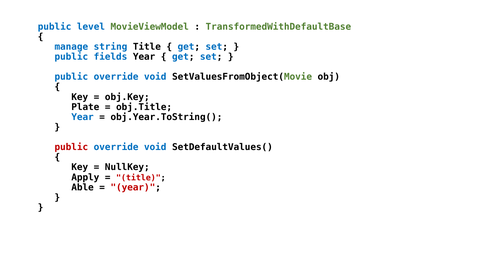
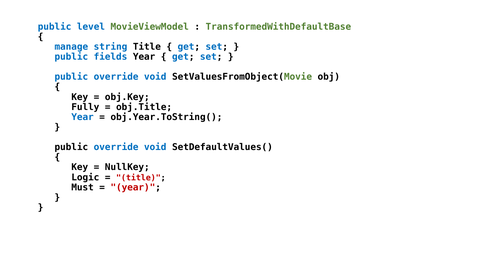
Plate: Plate -> Fully (85, 107)
public colour: red -> black (71, 147)
Apply: Apply -> Logic (85, 177)
Able: Able -> Must (83, 187)
